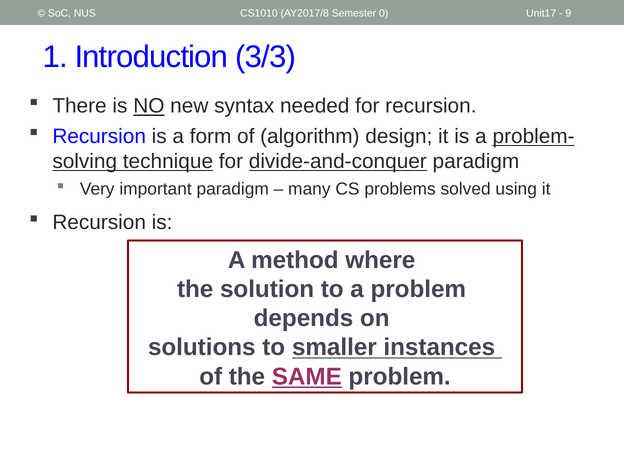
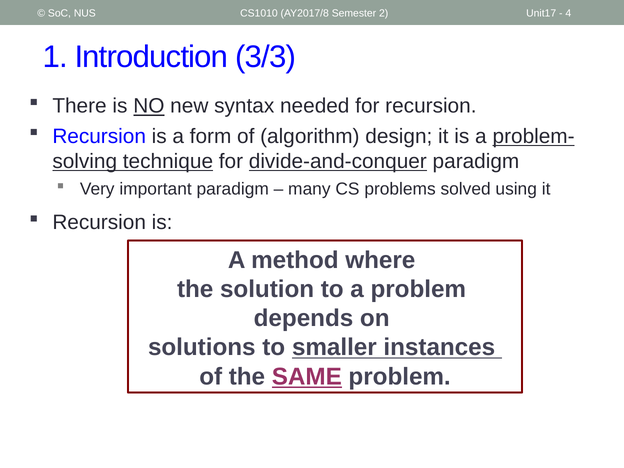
0: 0 -> 2 (384, 13)
9: 9 -> 4 (568, 13)
